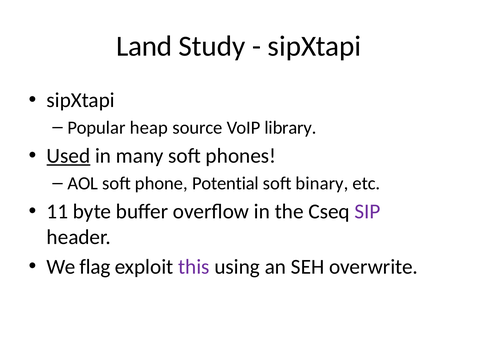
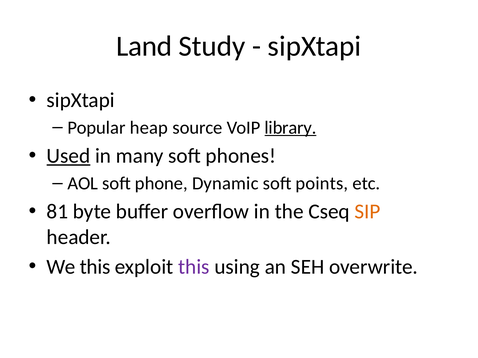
library underline: none -> present (291, 128)
Potential: Potential -> Dynamic (225, 184)
binary: binary -> points (322, 184)
11: 11 -> 81 (57, 212)
SIP colour: purple -> orange (368, 212)
We flag: flag -> this (95, 267)
